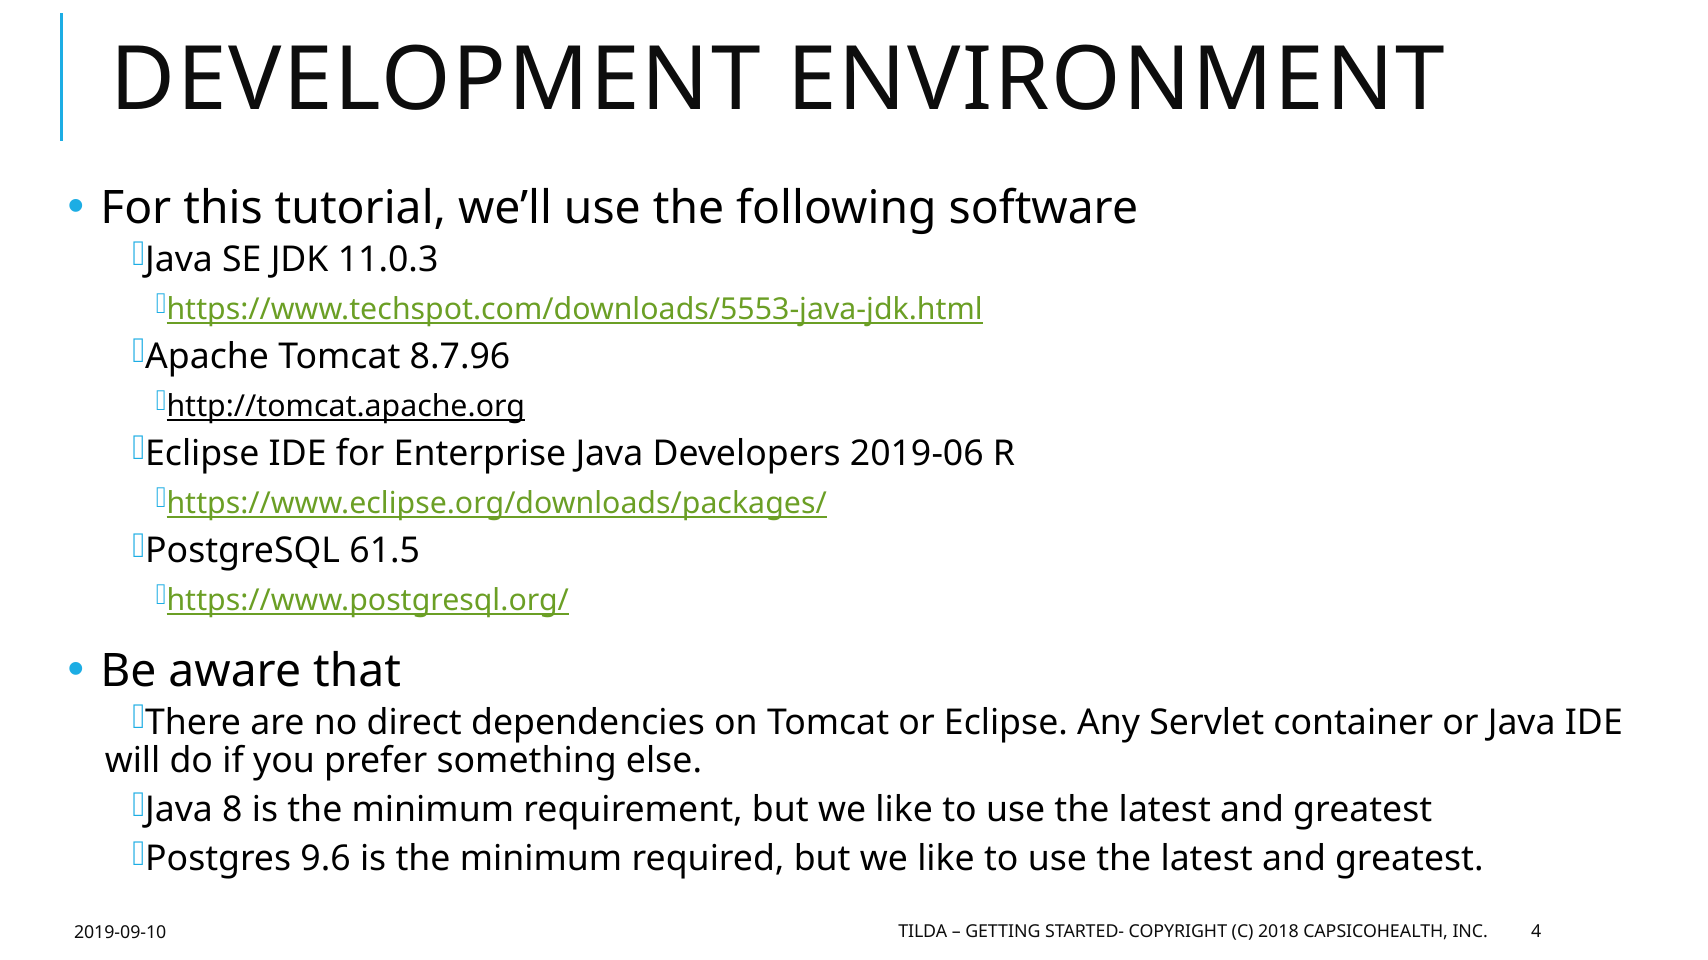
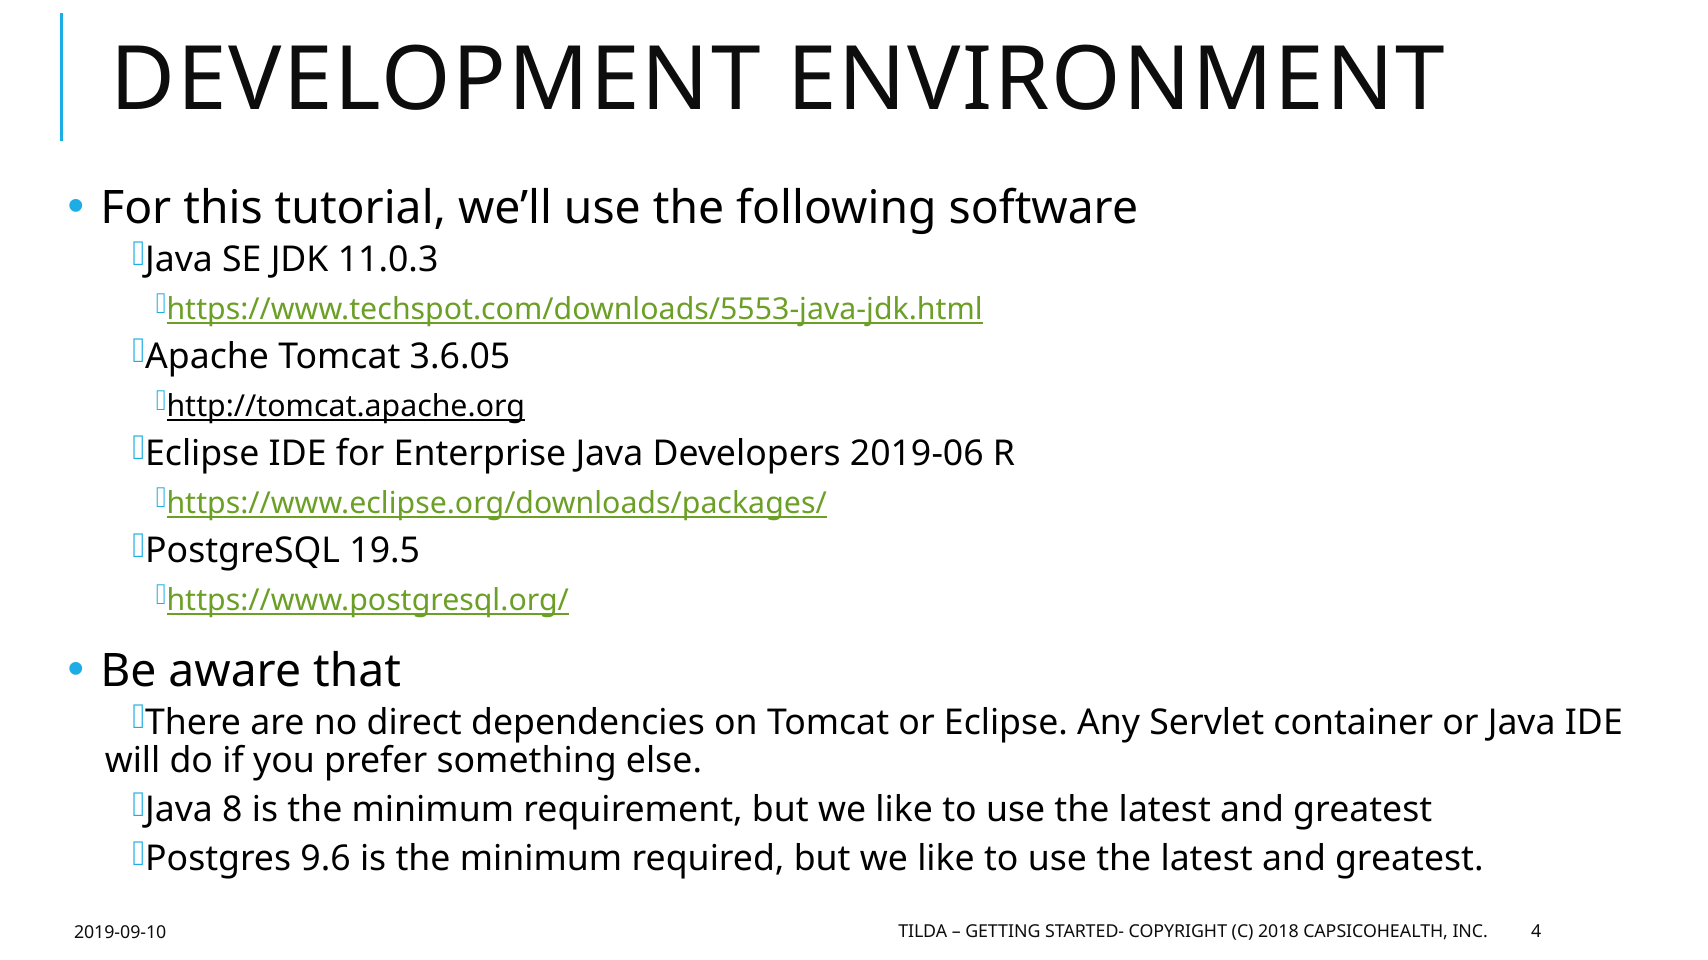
8.7.96: 8.7.96 -> 3.6.05 (460, 357)
61.5: 61.5 -> 19.5 (385, 551)
